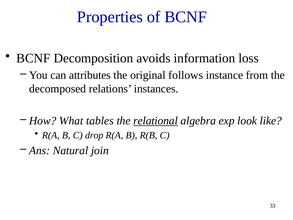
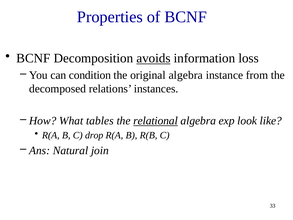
avoids underline: none -> present (153, 58)
attributes: attributes -> condition (90, 75)
original follows: follows -> algebra (186, 75)
